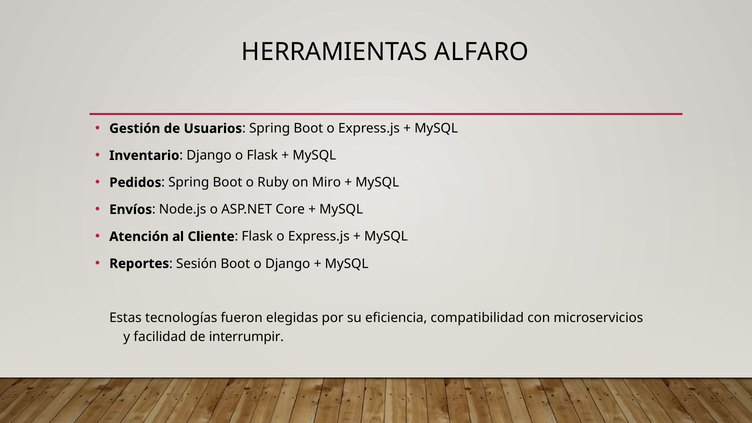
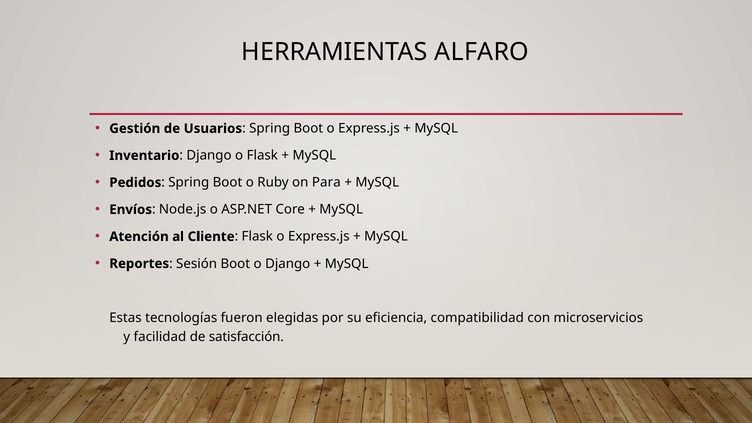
Miro: Miro -> Para (326, 183)
interrumpir: interrumpir -> satisfacción (246, 337)
